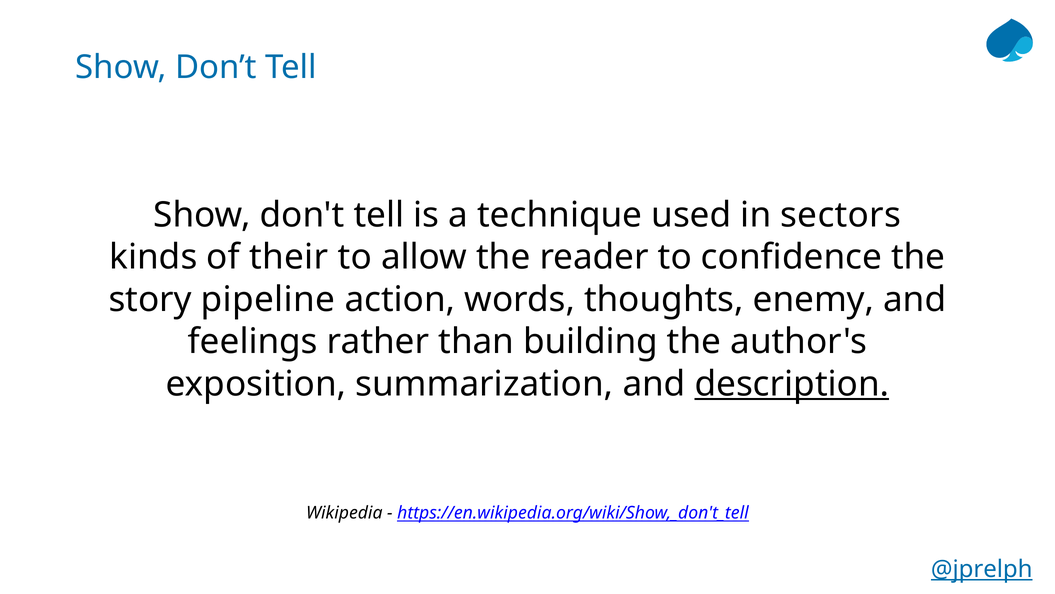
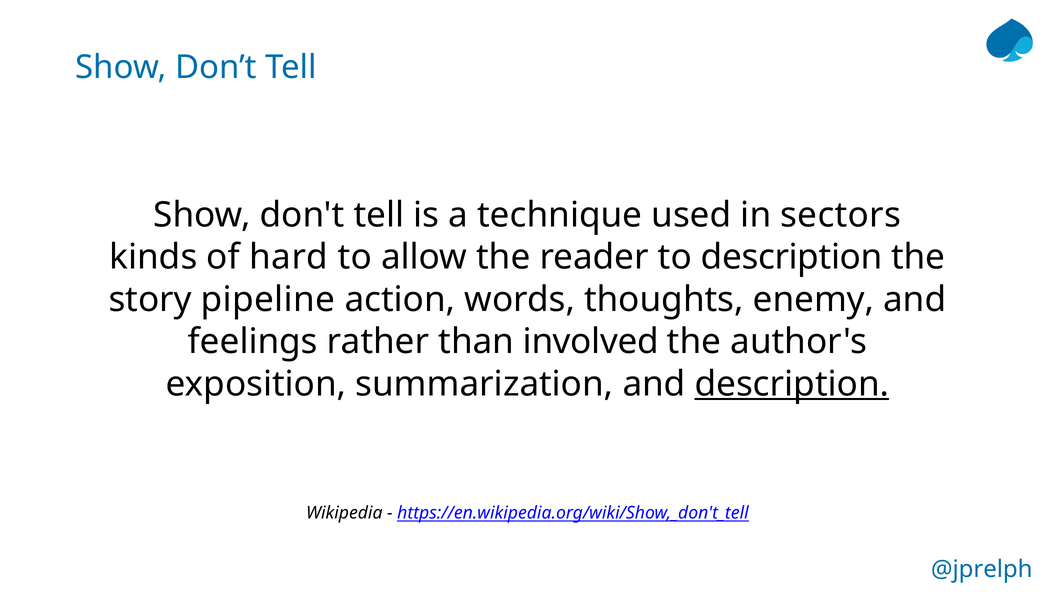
their: their -> hard (289, 257)
to confidence: confidence -> description (792, 257)
building: building -> involved (591, 341)
@jprelph underline: present -> none (982, 569)
